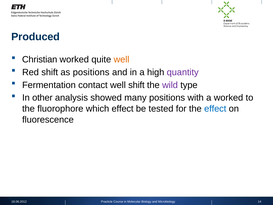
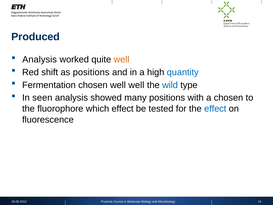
Christian: Christian -> Analysis (40, 59)
quantity colour: purple -> blue (183, 72)
Fermentation contact: contact -> chosen (93, 85)
well shift: shift -> well (136, 85)
wild colour: purple -> blue (170, 85)
other: other -> seen (42, 98)
a worked: worked -> chosen (228, 98)
